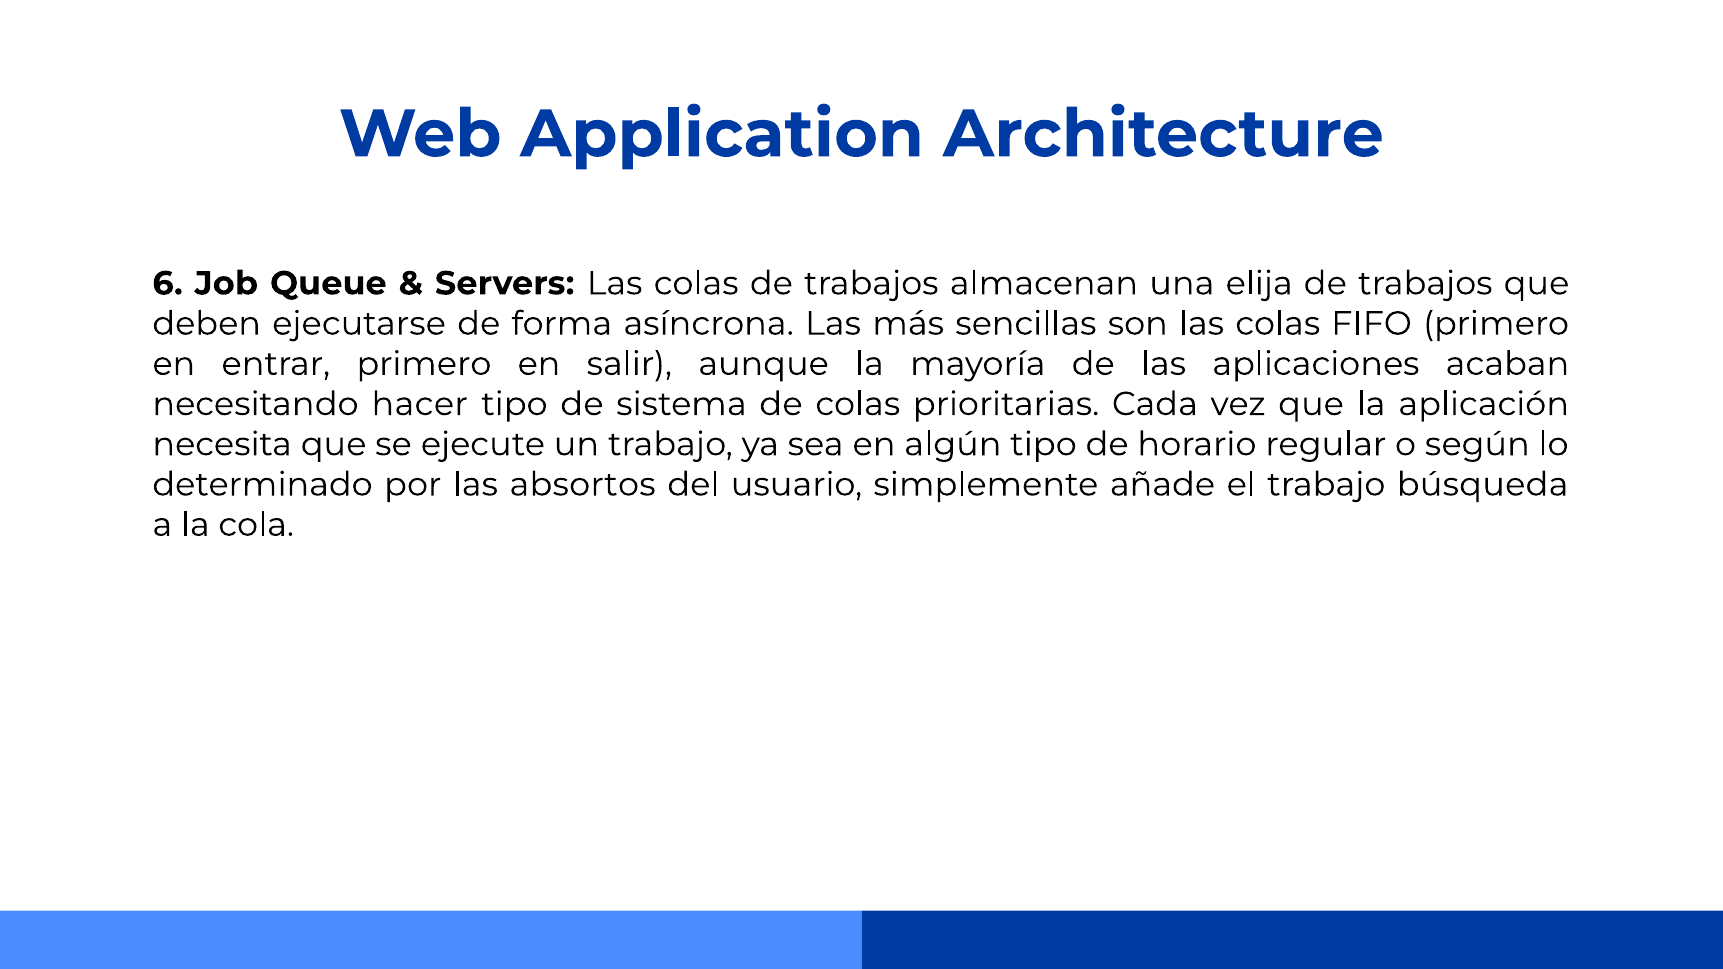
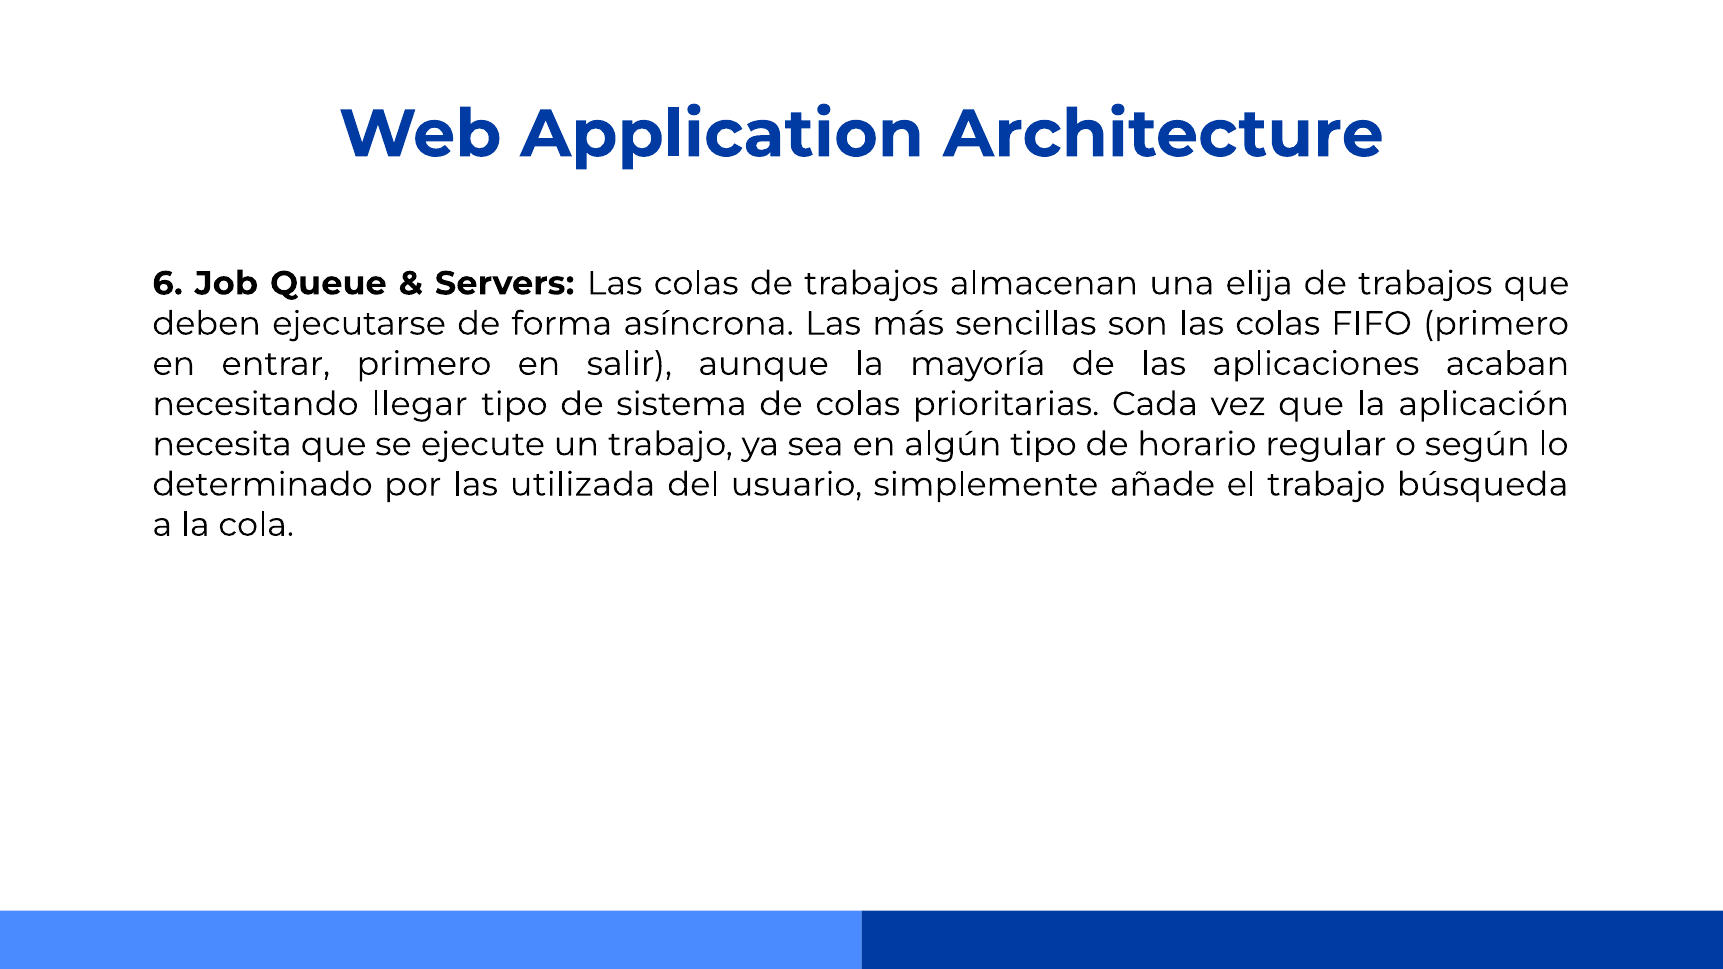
hacer: hacer -> llegar (420, 404)
absortos: absortos -> utilizada (583, 485)
